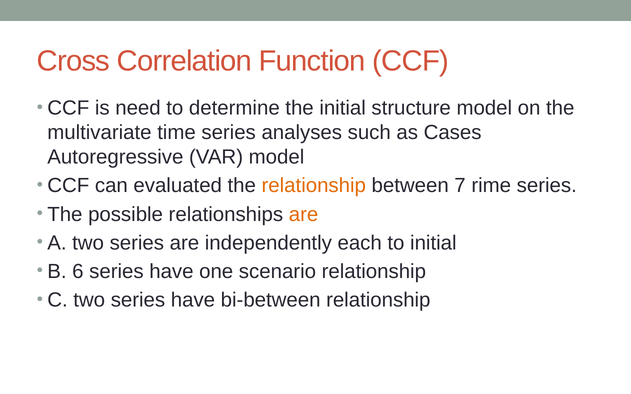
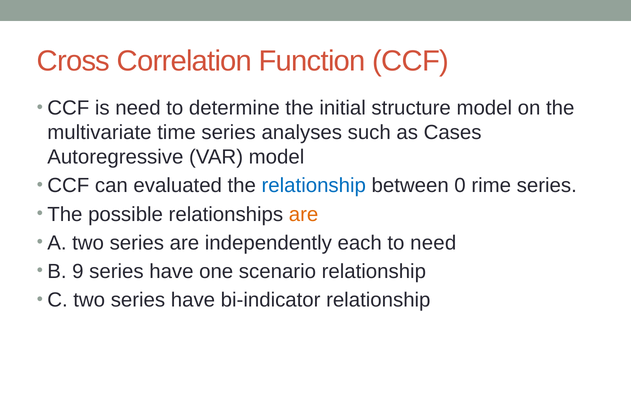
relationship colour: orange -> blue (314, 186)
7: 7 -> 0 (460, 186)
to initial: initial -> need (433, 243)
6: 6 -> 9 (78, 272)
bi-between: bi-between -> bi-indicator (271, 300)
